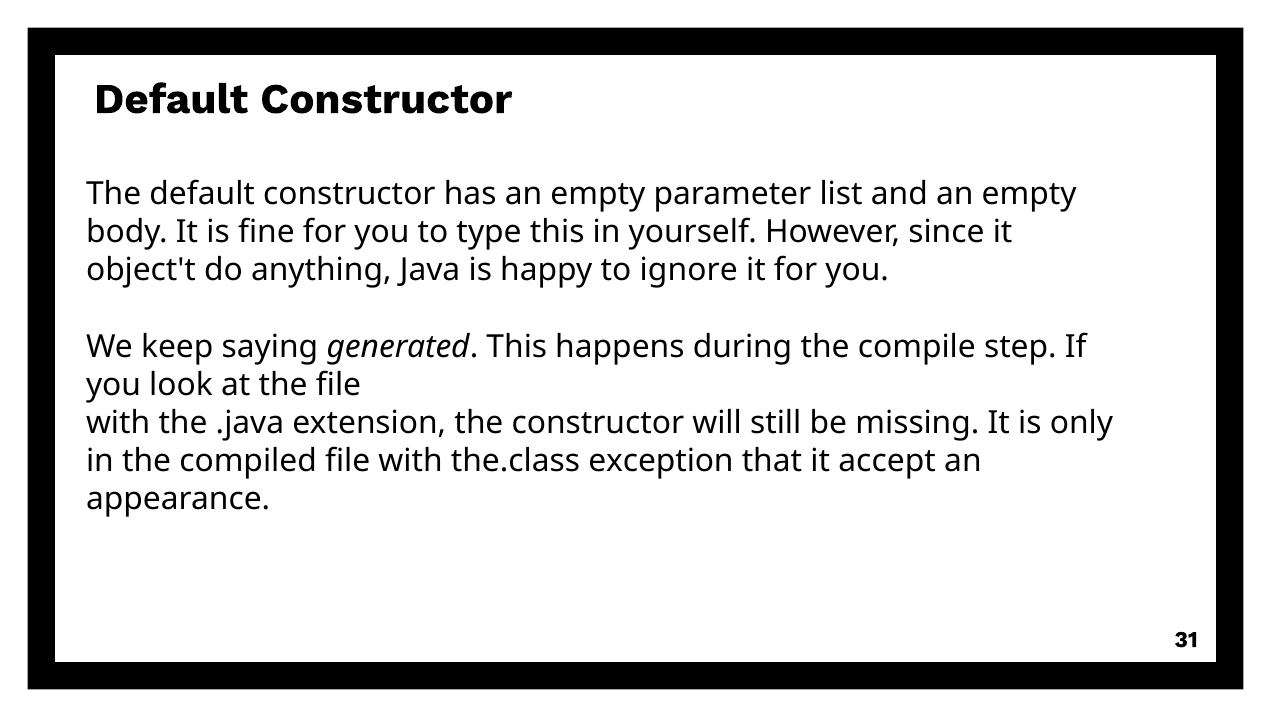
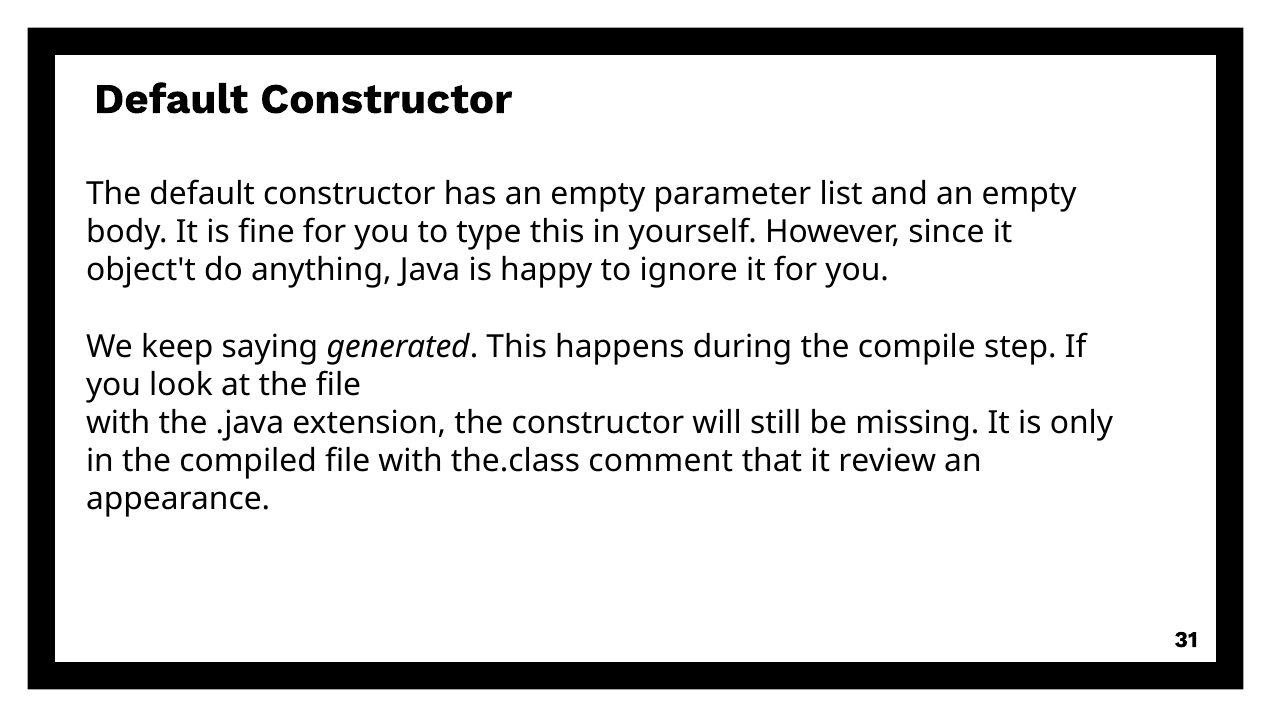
exception: exception -> comment (661, 461)
accept: accept -> review (887, 461)
